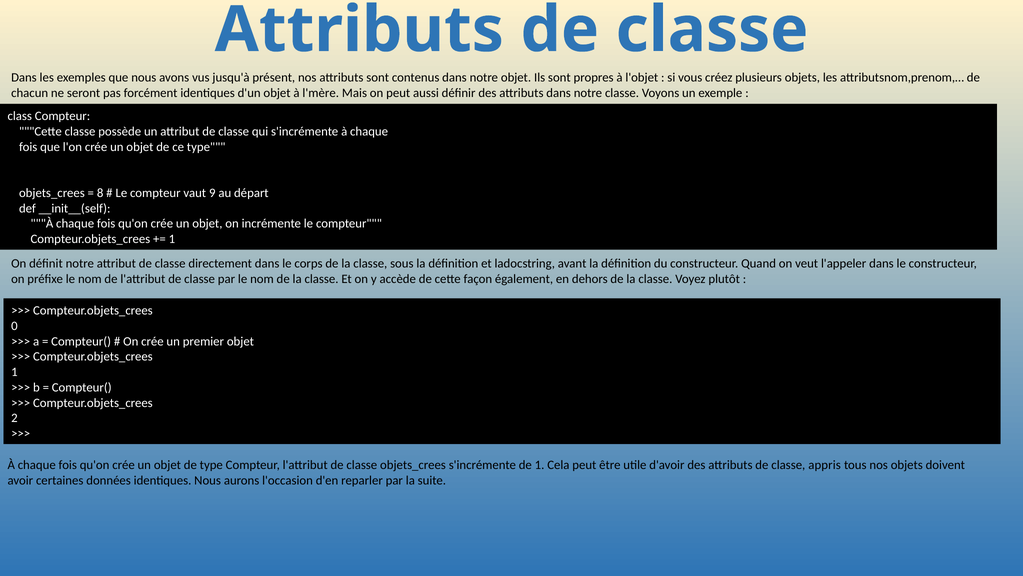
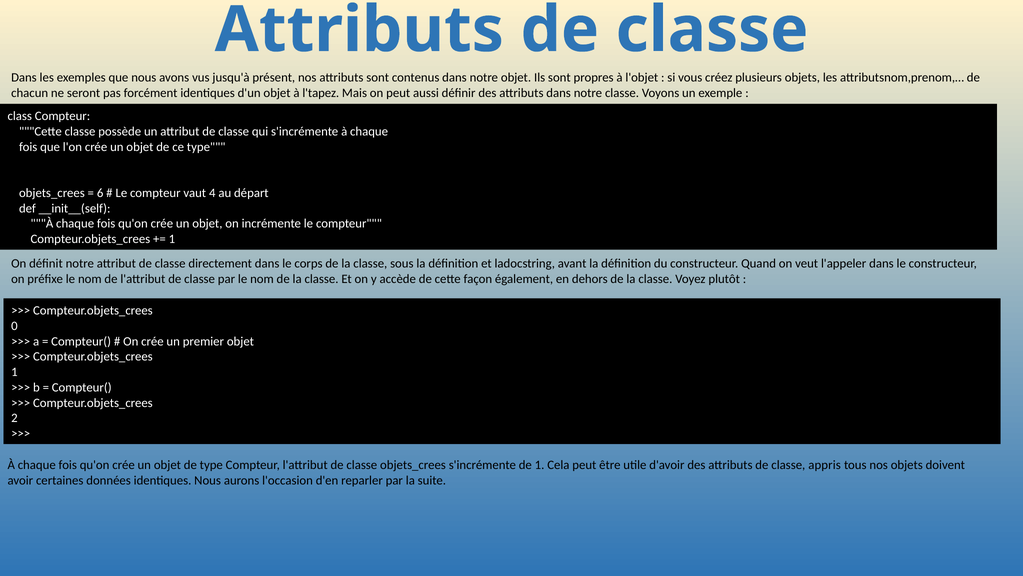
l'mère: l'mère -> l'tapez (321, 93)
8: 8 -> 6 (100, 193)
9: 9 -> 4 (212, 193)
